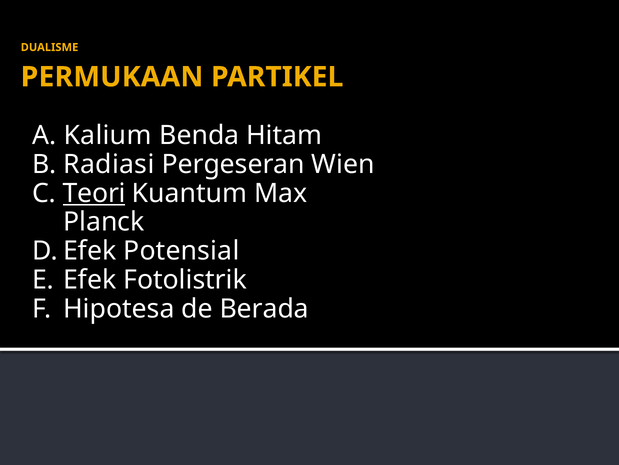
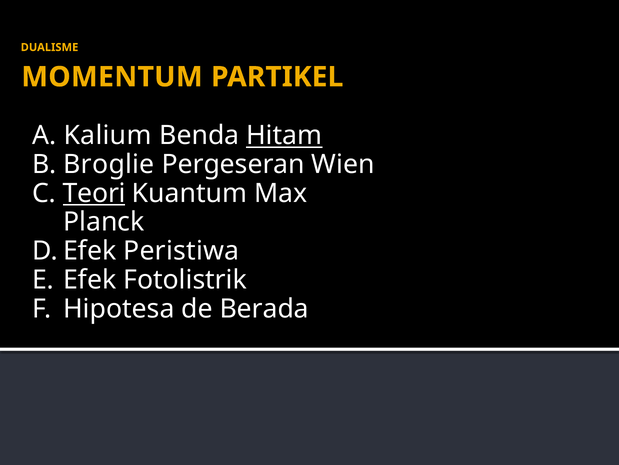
PERMUKAAN: PERMUKAAN -> MOMENTUM (112, 77)
Hitam underline: none -> present (284, 135)
Radiasi: Radiasi -> Broglie (109, 164)
Potensial: Potensial -> Peristiwa (181, 251)
